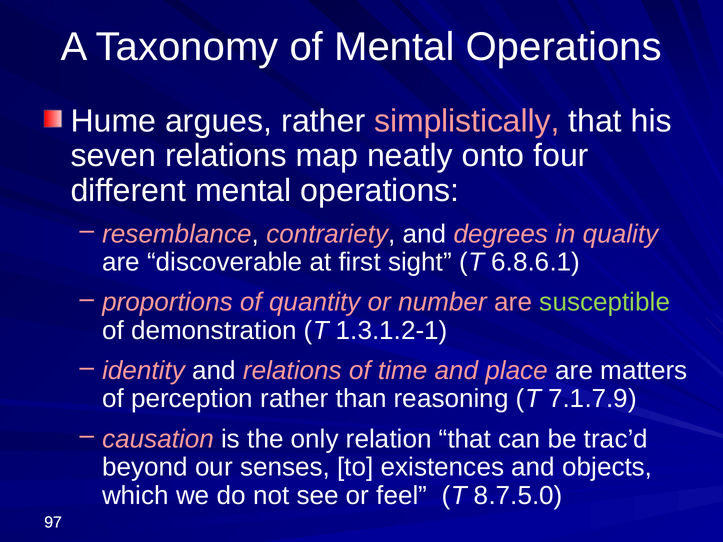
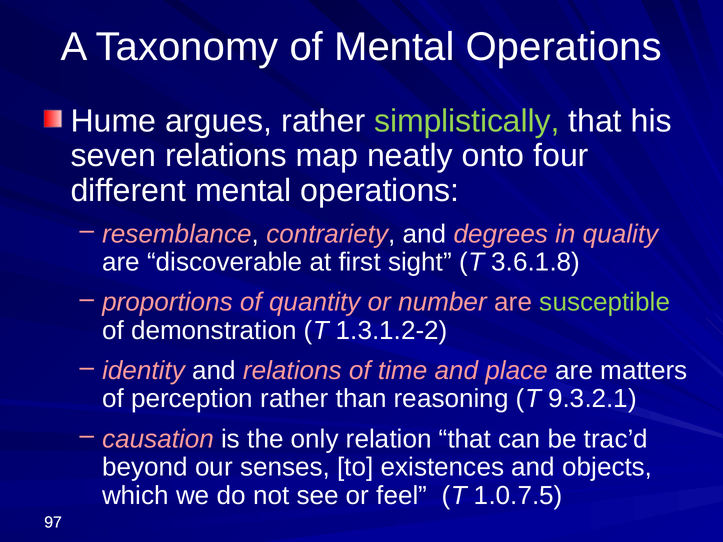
simplistically colour: pink -> light green (467, 121)
6.8.6.1: 6.8.6.1 -> 3.6.1.8 (536, 262)
1.3.1.2-1: 1.3.1.2-1 -> 1.3.1.2-2 (392, 331)
7.1.7.9: 7.1.7.9 -> 9.3.2.1 (592, 399)
8.7.5.0: 8.7.5.0 -> 1.0.7.5 (518, 496)
